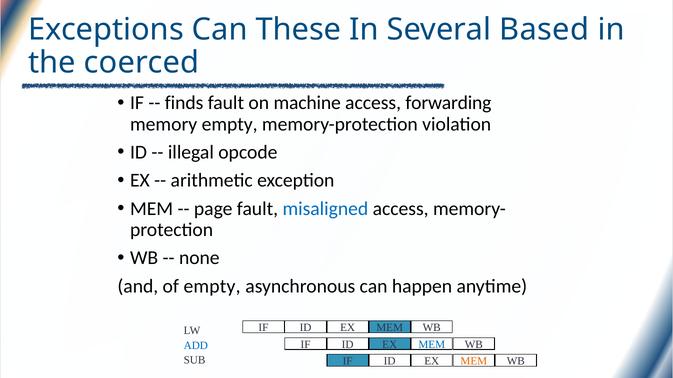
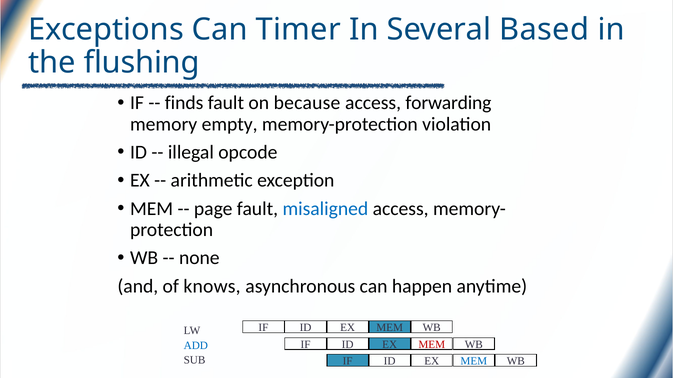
These: These -> Timer (298, 30)
coerced: coerced -> flushing (142, 63)
machine: machine -> because (307, 103)
of empty: empty -> knows (212, 287)
MEM colour: blue -> red (432, 345)
MEM colour: orange -> blue (474, 362)
